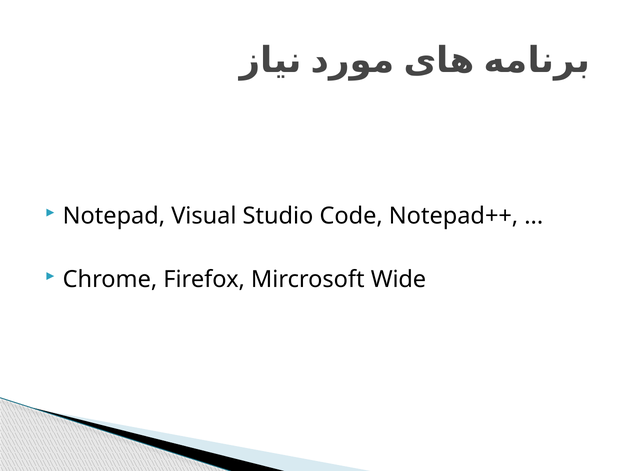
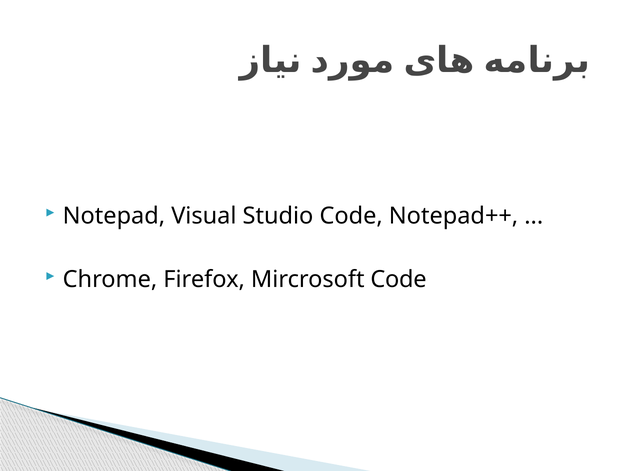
Mircrosoft Wide: Wide -> Code (398, 279)
